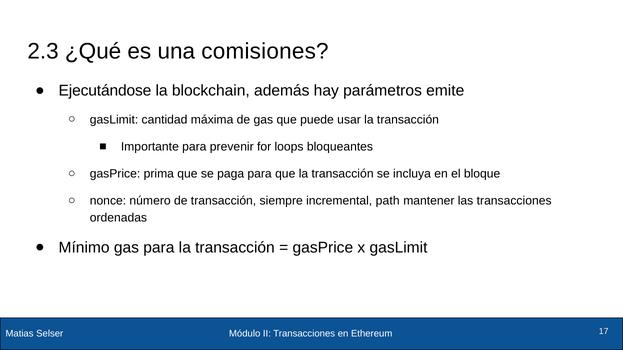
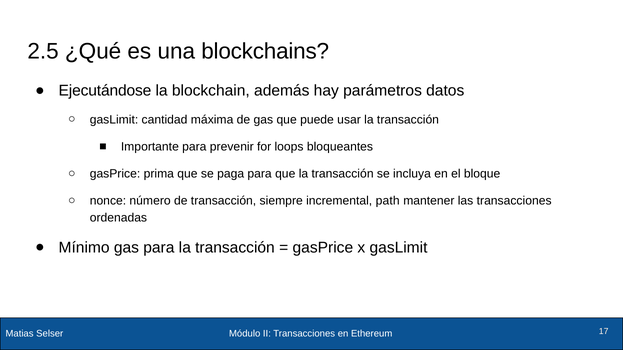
2.3: 2.3 -> 2.5 (43, 52)
comisiones: comisiones -> blockchains (265, 52)
emite: emite -> datos (445, 91)
